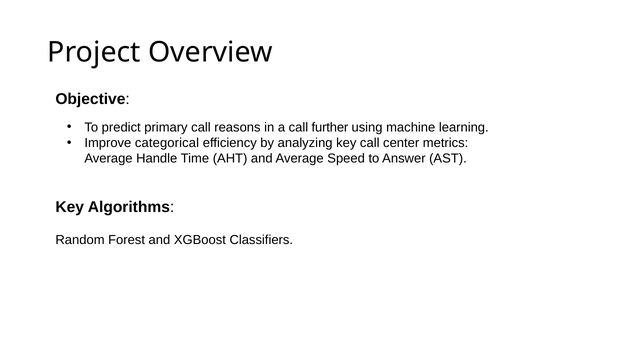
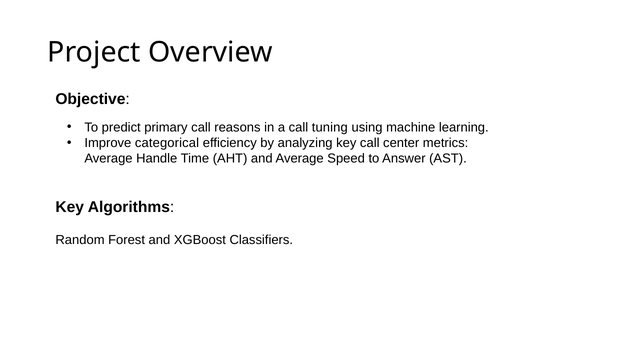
further: further -> tuning (330, 127)
